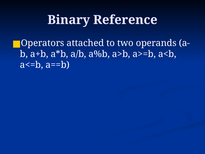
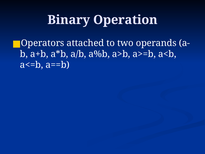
Reference: Reference -> Operation (125, 20)
